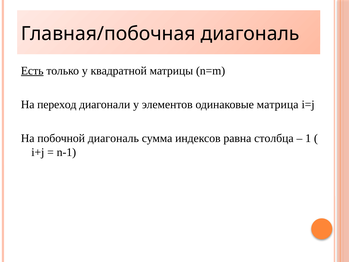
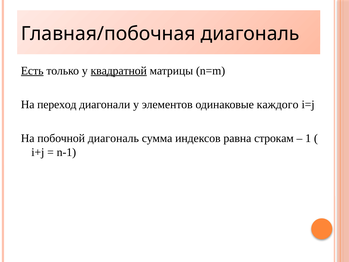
квадратной underline: none -> present (119, 71)
матрица: матрица -> каждого (278, 104)
столбца: столбца -> строкам (274, 138)
